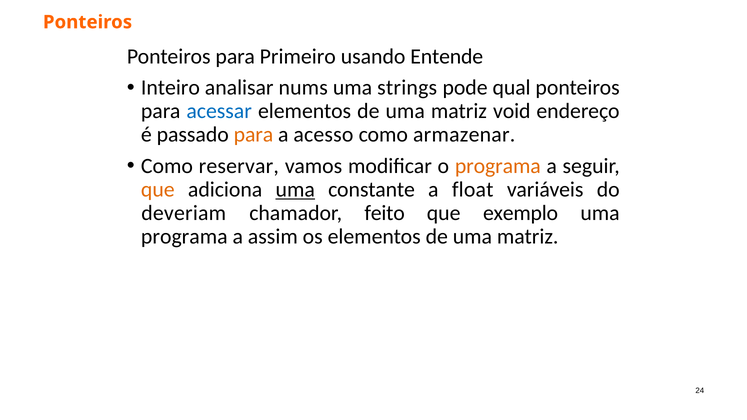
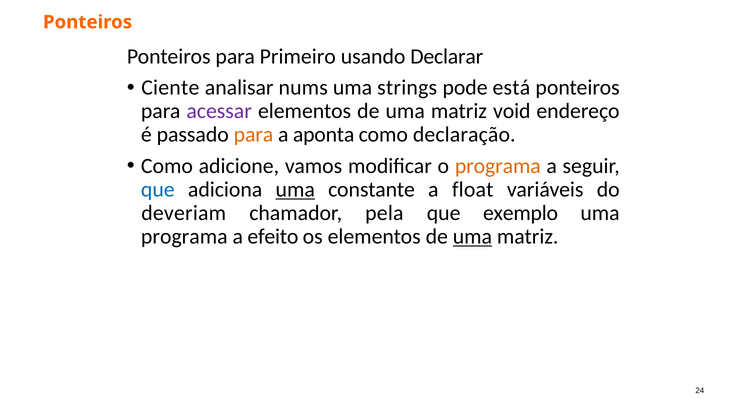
Entende: Entende -> Declarar (447, 56)
Inteiro: Inteiro -> Ciente (170, 88)
qual: qual -> está (511, 88)
acessar colour: blue -> purple (219, 111)
acesso: acesso -> aponta (324, 135)
armazenar: armazenar -> declaração (464, 135)
reservar: reservar -> adicione (239, 166)
que colour: orange -> blue (158, 190)
feito: feito -> pela (384, 213)
assim: assim -> efeito (273, 237)
uma underline: none -> present (472, 237)
